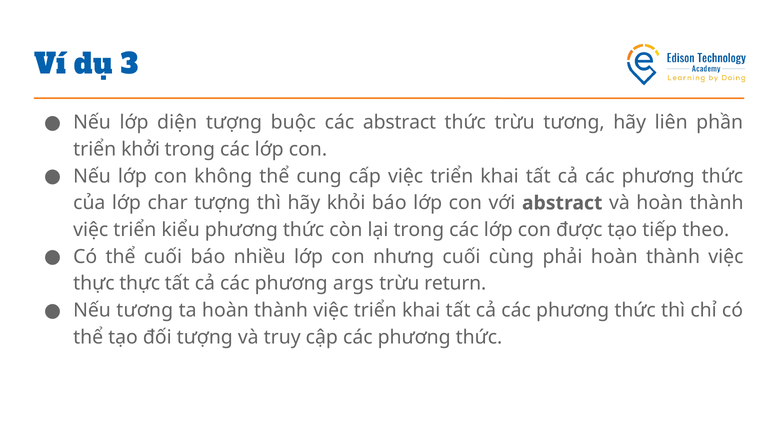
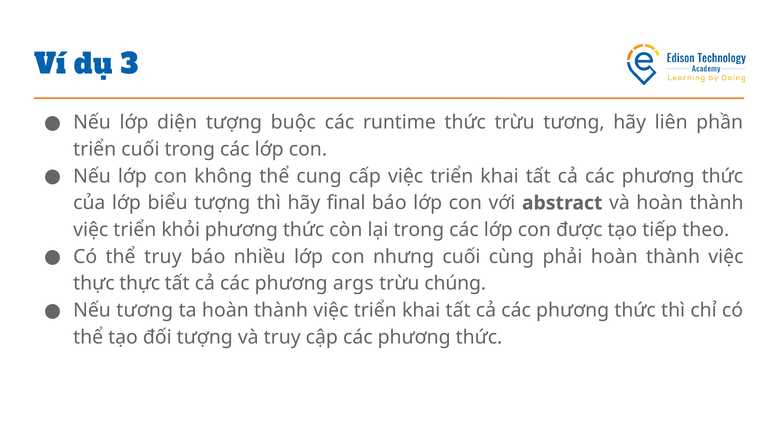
các abstract: abstract -> runtime (399, 122)
triển khởi: khởi -> cuối (140, 149)
char: char -> biểu (168, 203)
khỏi: khỏi -> final (346, 203)
kiểu: kiểu -> khỏi (181, 230)
thể cuối: cuối -> truy (163, 257)
return: return -> chúng (455, 283)
